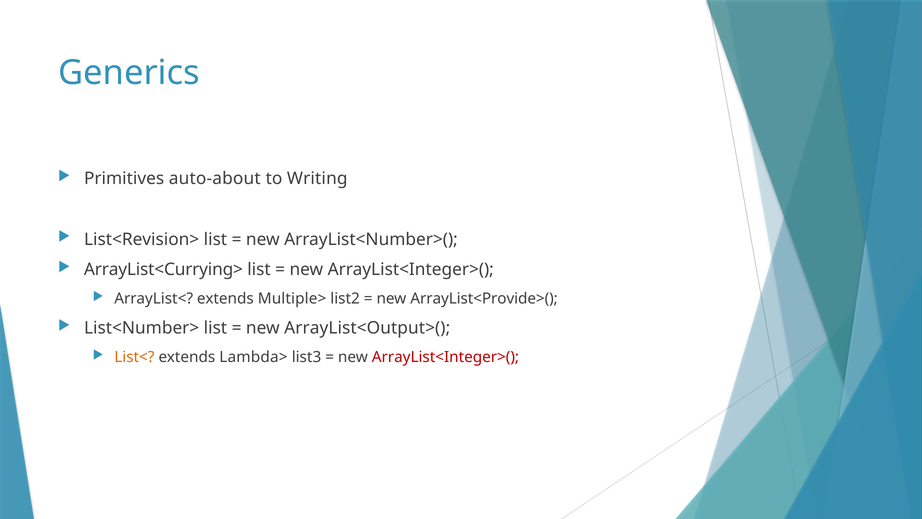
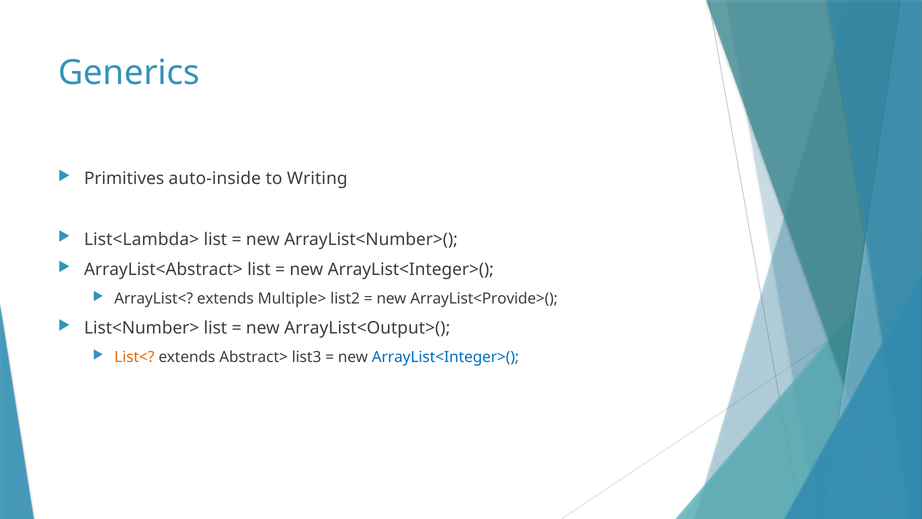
auto-about: auto-about -> auto-inside (215, 178)
List<Revision>: List<Revision> -> List<Lambda> (142, 239)
ArrayList<Currying>: ArrayList<Currying> -> ArrayList<Abstract> (163, 270)
Lambda>: Lambda> -> Abstract> (254, 357)
ArrayList<Integer>( colour: red -> blue (445, 357)
